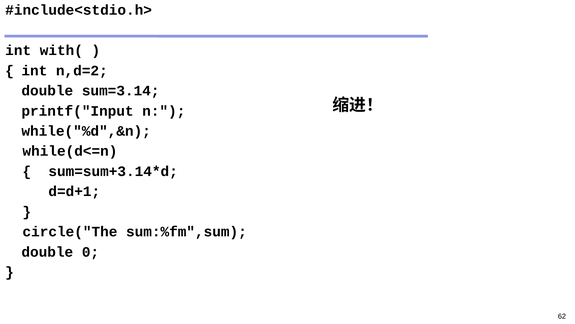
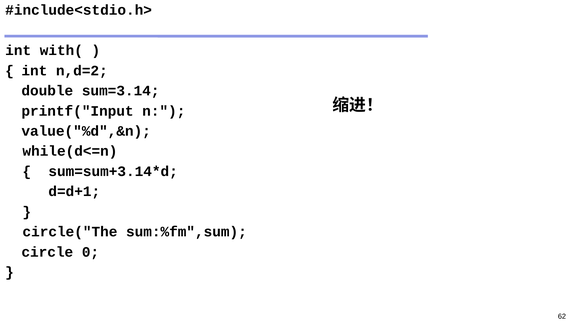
while("%d",&n: while("%d",&n -> value("%d",&n (86, 131)
double: double -> circle (47, 252)
